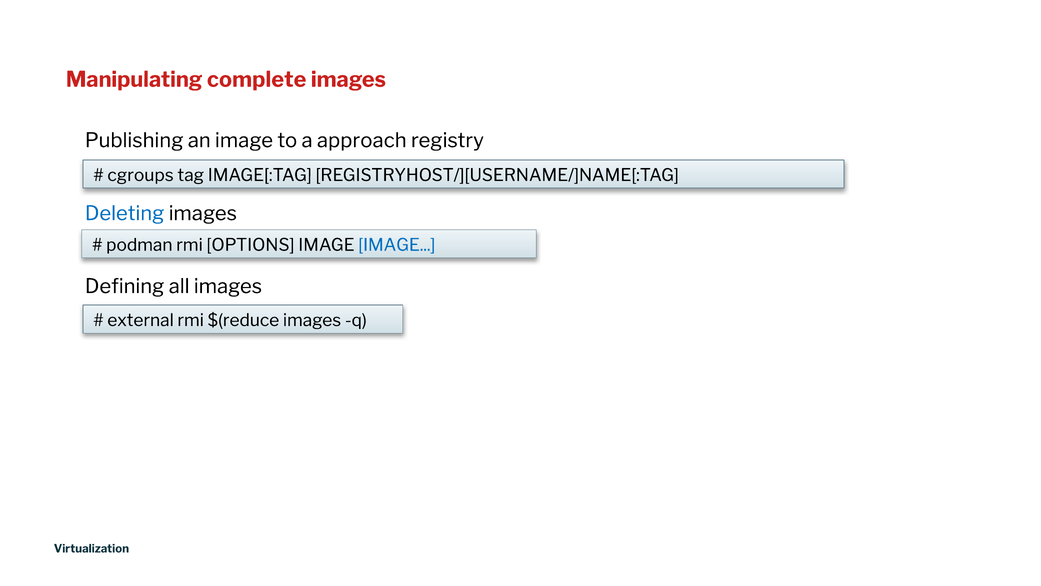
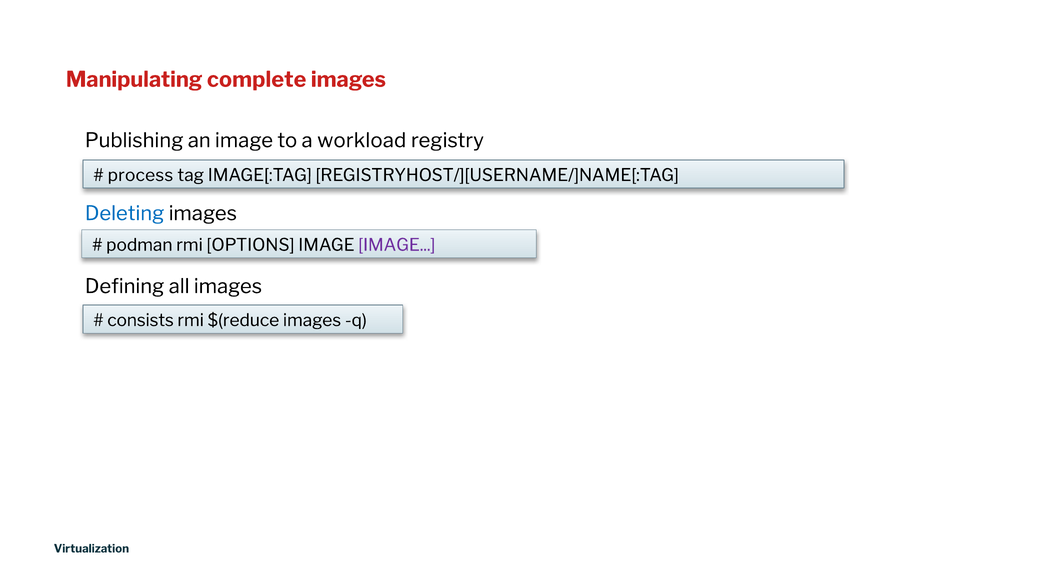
approach: approach -> workload (362, 140)
cgroups: cgroups -> process (140, 175)
IMAGE colour: blue -> purple (397, 245)
external: external -> consists (141, 320)
